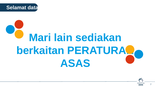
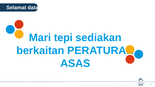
lain: lain -> tepi (63, 38)
